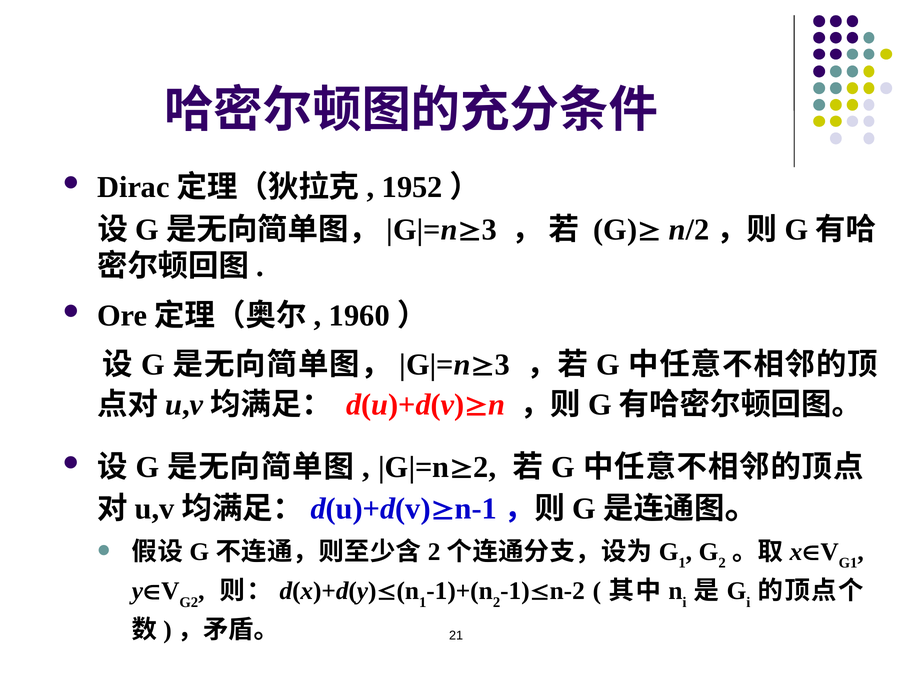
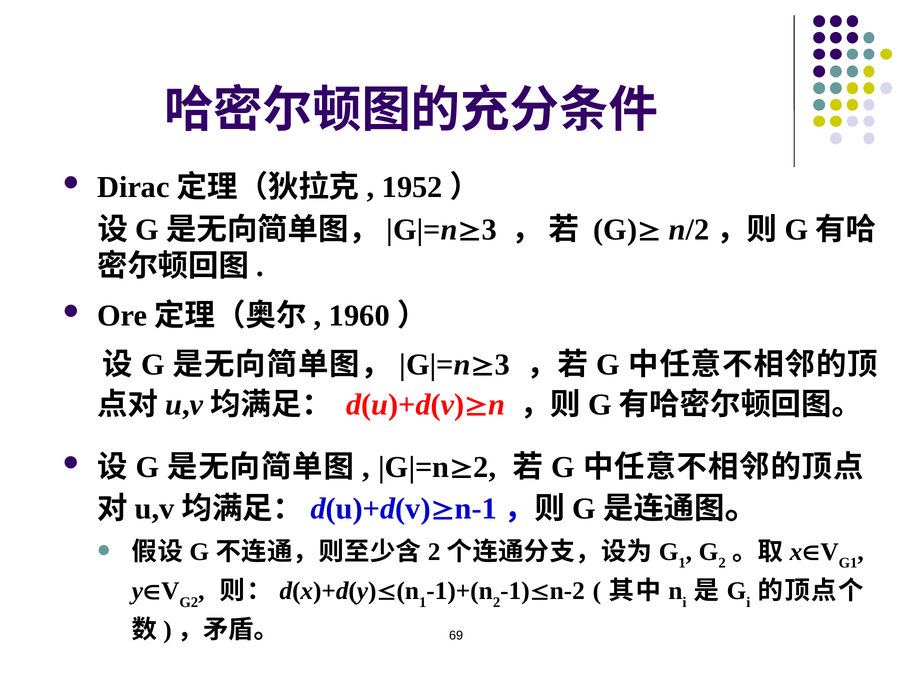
21: 21 -> 69 (456, 636)
